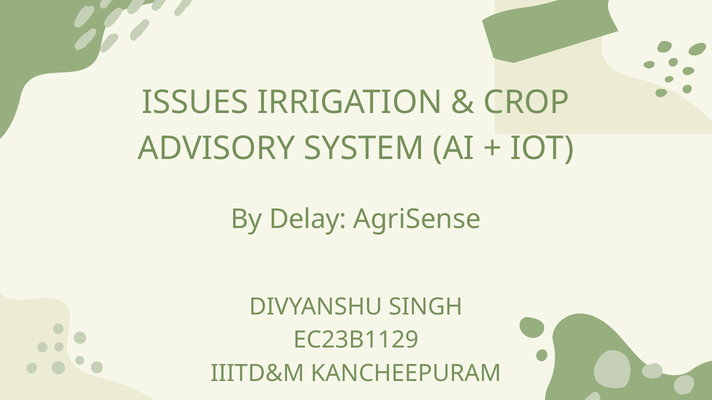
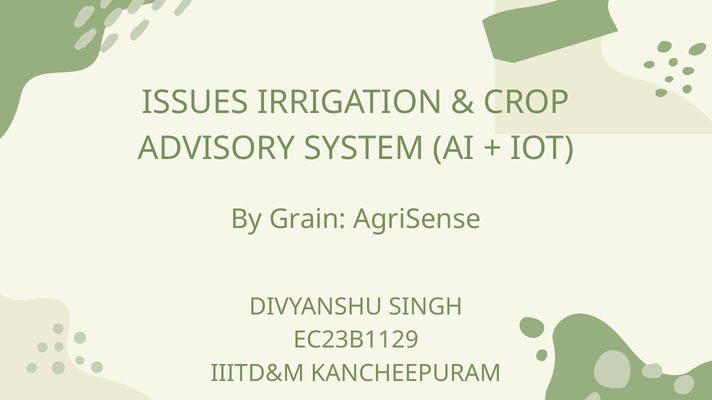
Delay: Delay -> Grain (308, 220)
